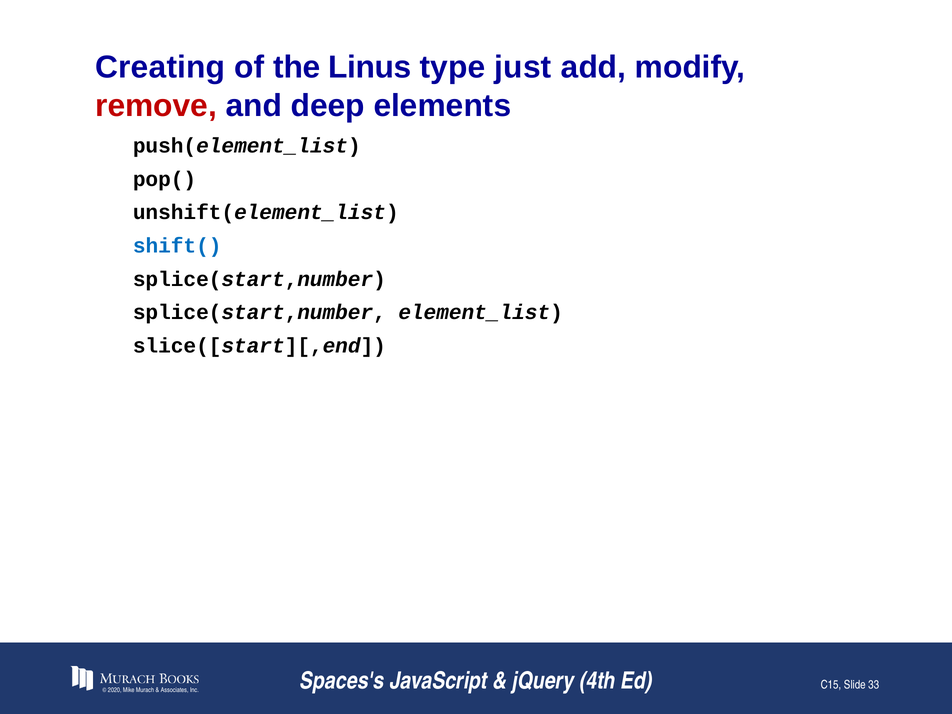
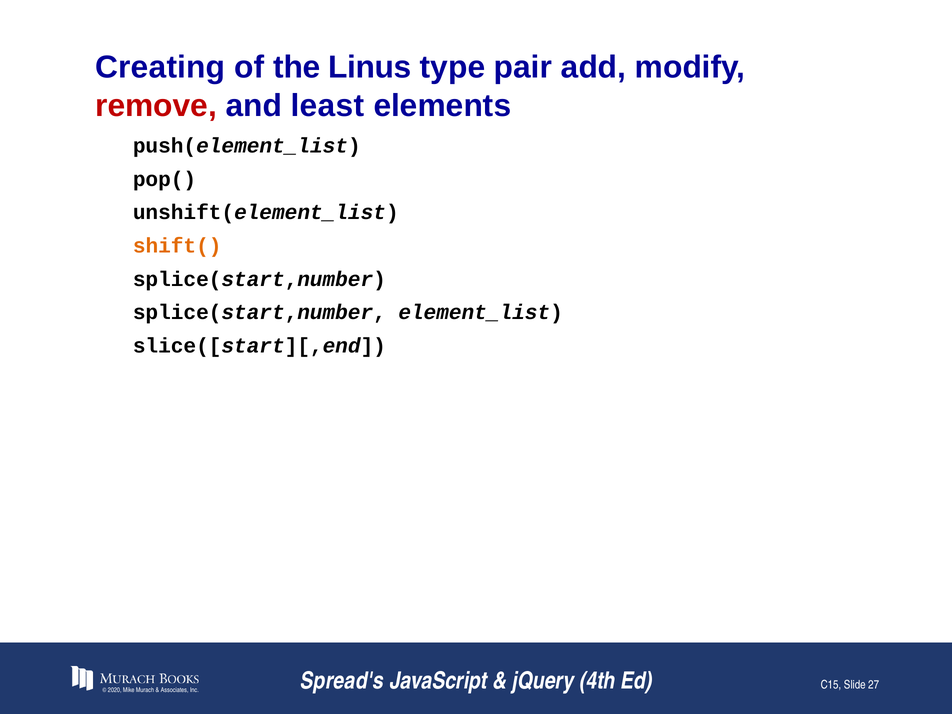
just: just -> pair (523, 67)
deep: deep -> least (328, 106)
shift( colour: blue -> orange (177, 246)
Spaces's: Spaces's -> Spread's (342, 681)
33: 33 -> 27 (874, 685)
